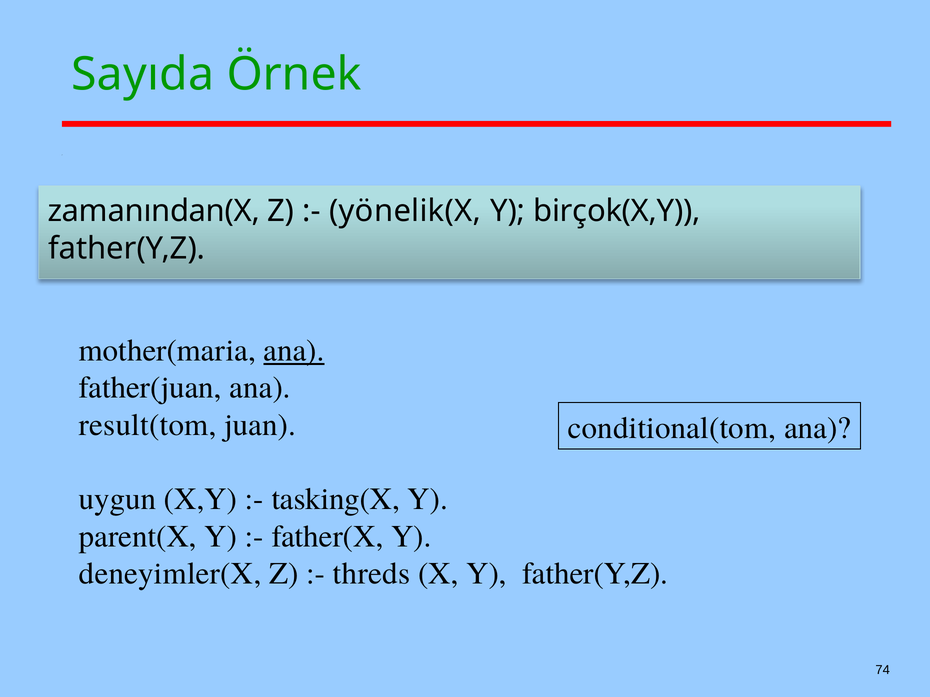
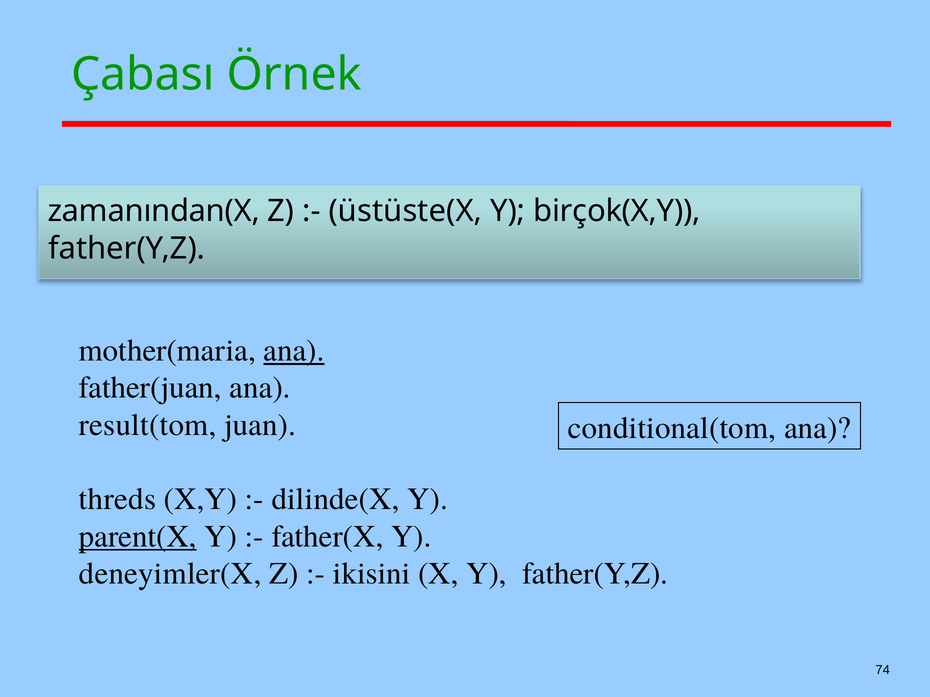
Sayıda: Sayıda -> Çabası (143, 75)
yönelik(X: yönelik(X -> üstüste(X (405, 211)
uygun: uygun -> threds (117, 500)
tasking(X: tasking(X -> dilinde(X (336, 500)
parent(X underline: none -> present (138, 537)
threds: threds -> ikisini (372, 574)
